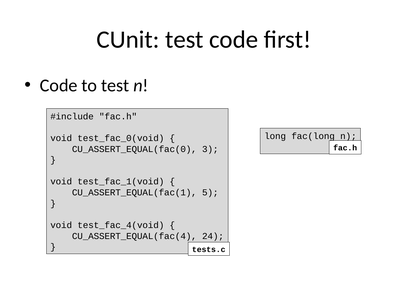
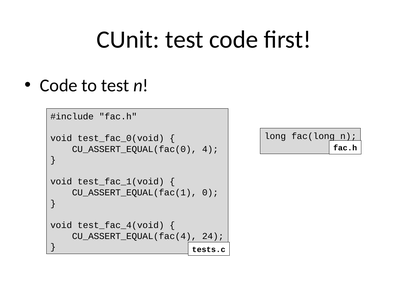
3: 3 -> 4 (210, 149)
5: 5 -> 0 (210, 193)
